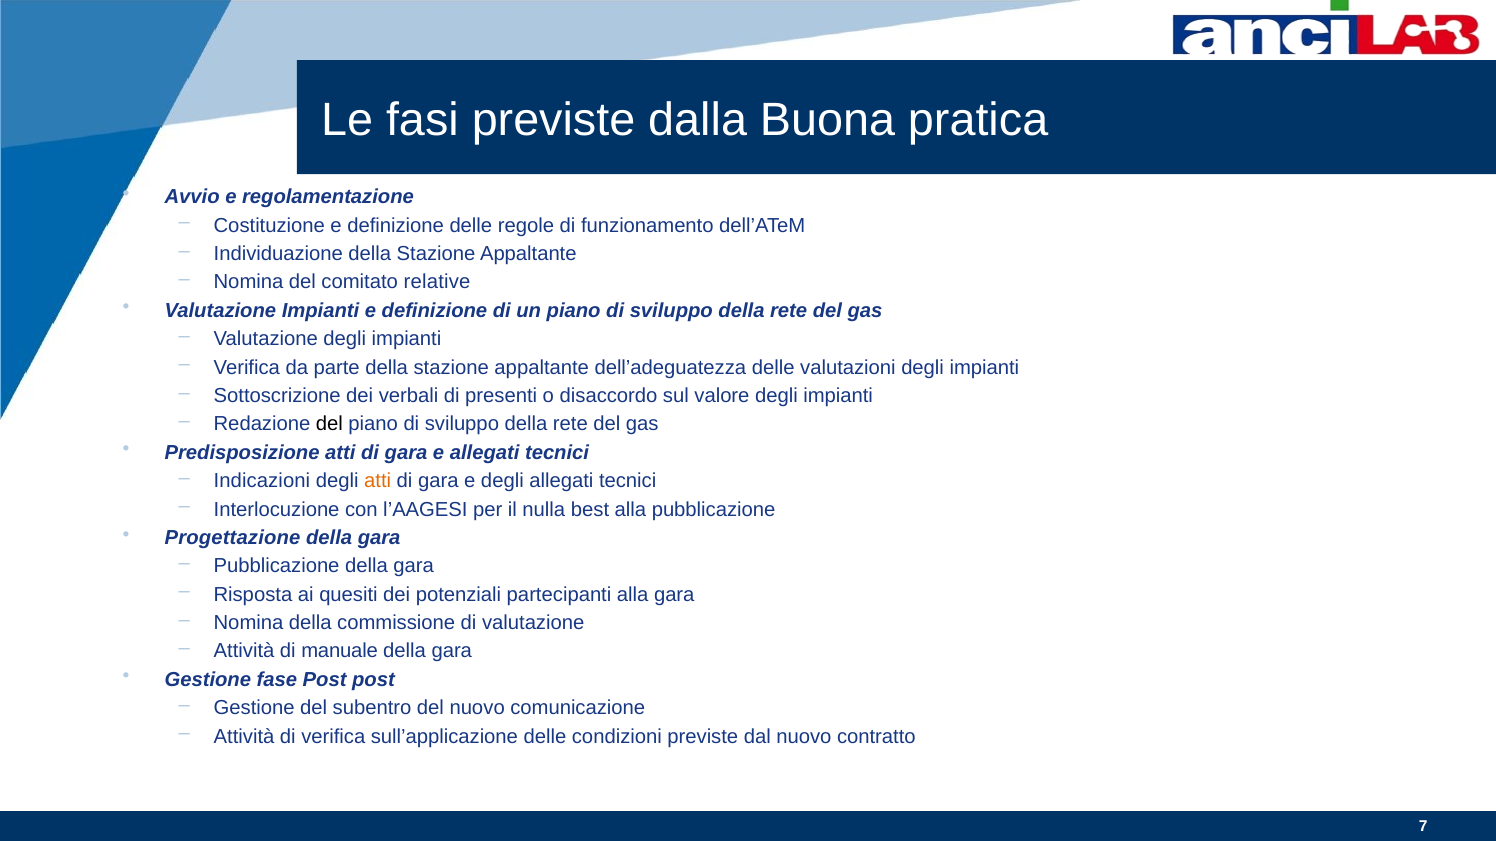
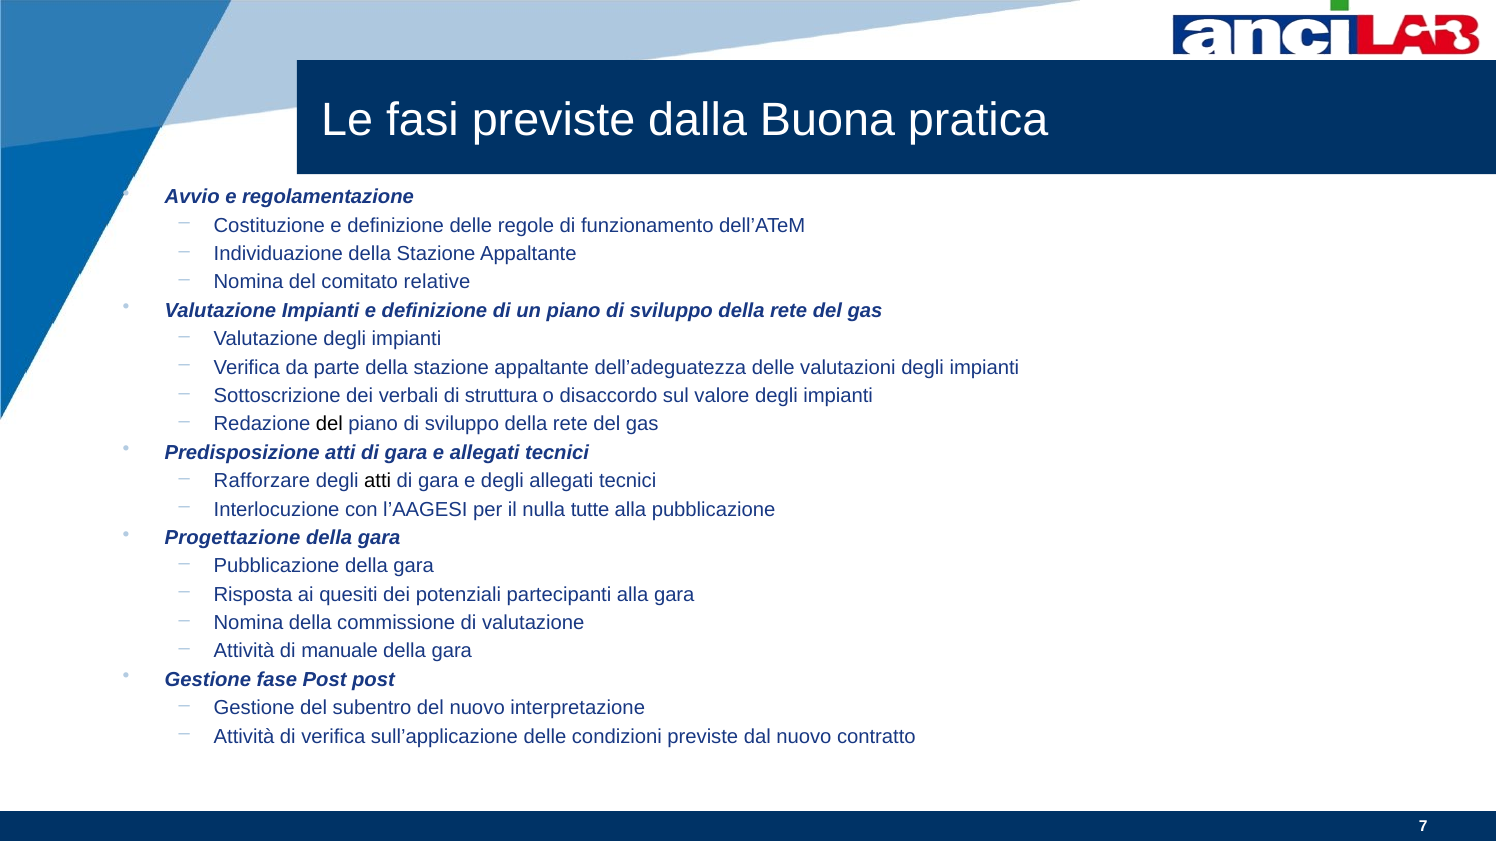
presenti: presenti -> struttura (501, 396)
Indicazioni: Indicazioni -> Rafforzare (262, 481)
atti colour: orange -> black (378, 481)
best: best -> tutte (590, 510)
comunicazione: comunicazione -> interpretazione (578, 708)
